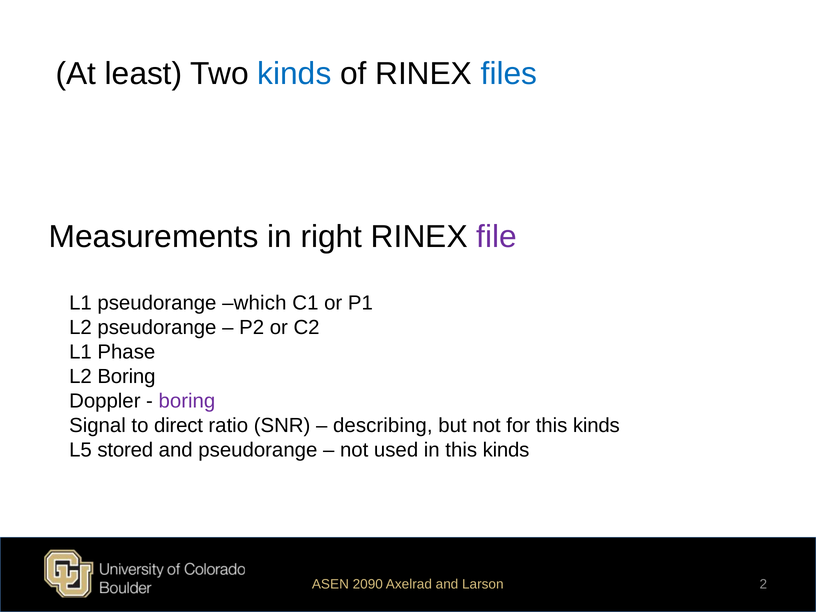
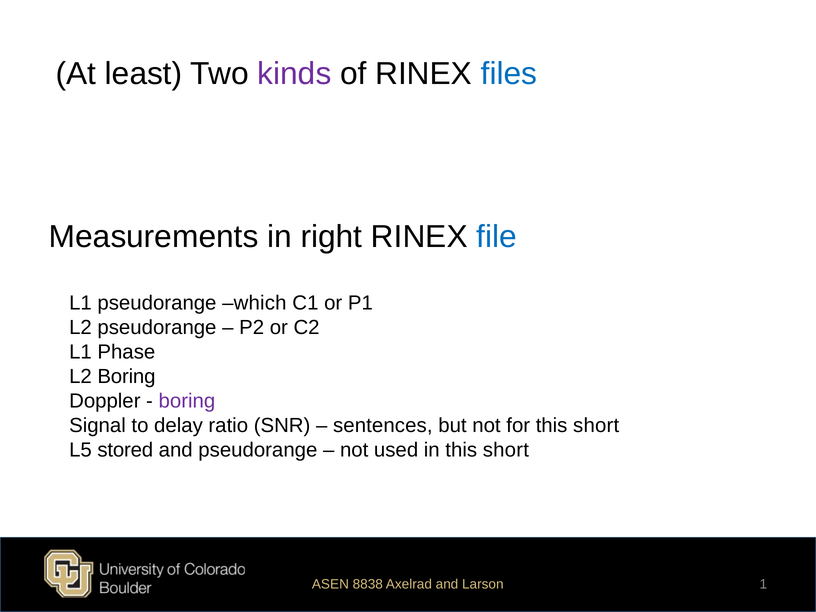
kinds colour: blue -> purple (294, 74)
file colour: purple -> blue (497, 237)
direct: direct -> delay (178, 426)
describing: describing -> sentences (383, 426)
for this kinds: kinds -> short (596, 426)
in this kinds: kinds -> short (506, 450)
2090: 2090 -> 8838 (368, 584)
2: 2 -> 1 (763, 584)
